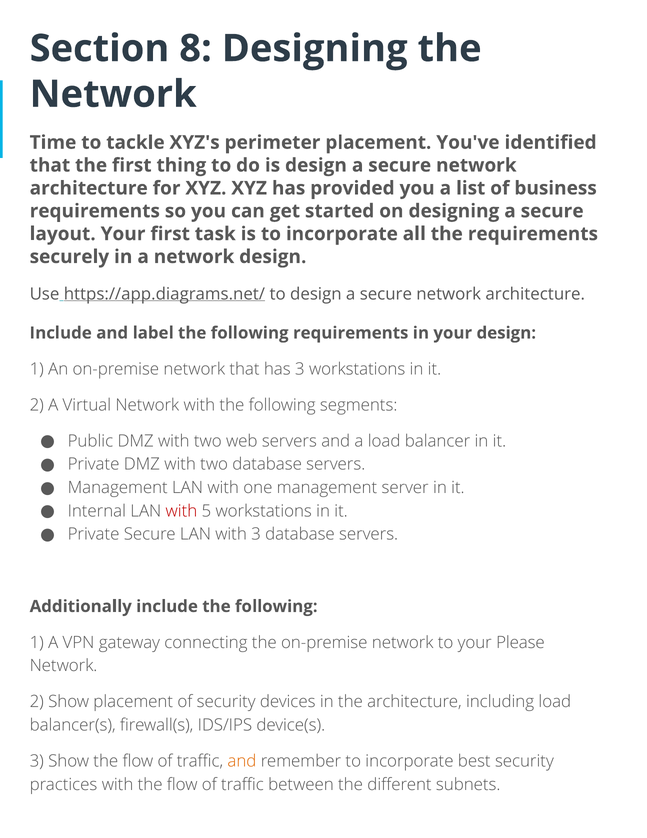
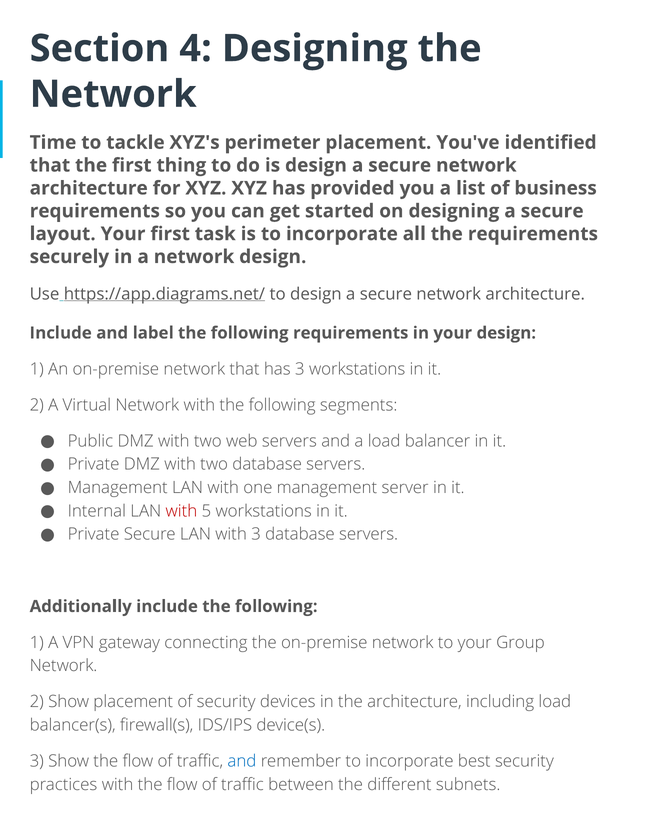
8: 8 -> 4 (196, 49)
Please: Please -> Group (520, 642)
and colour: orange -> blue (242, 761)
